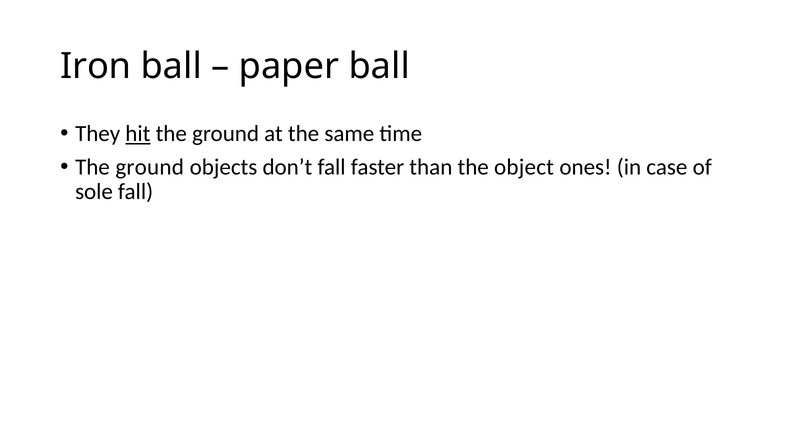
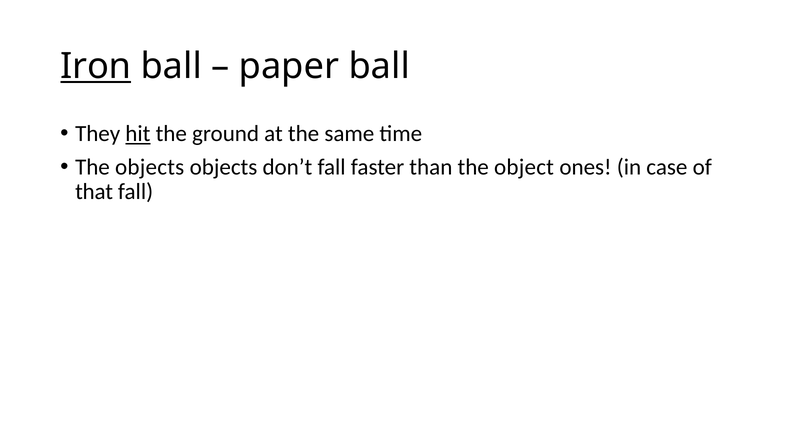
Iron underline: none -> present (96, 66)
ground: ground -> objects (150, 167)
sole: sole -> that (94, 192)
